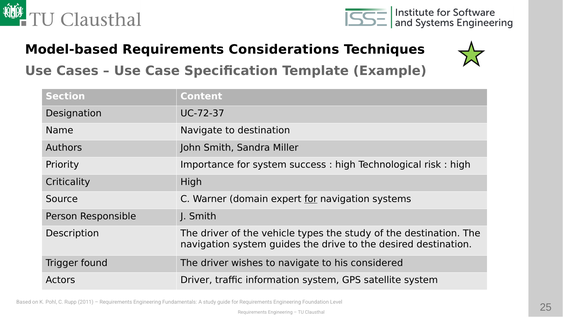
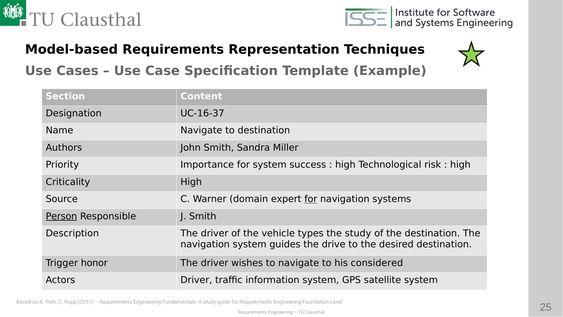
Considerations: Considerations -> Representation (284, 50)
UC-72-37: UC-72-37 -> UC-16-37 (202, 113)
Person underline: none -> present (61, 216)
found: found -> honor (94, 263)
